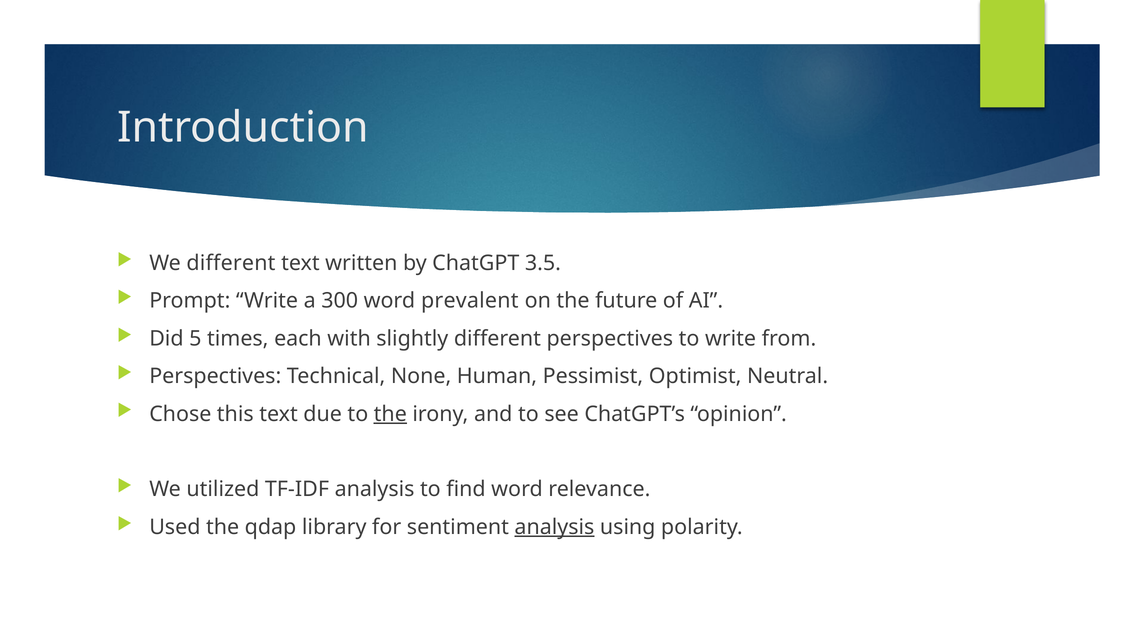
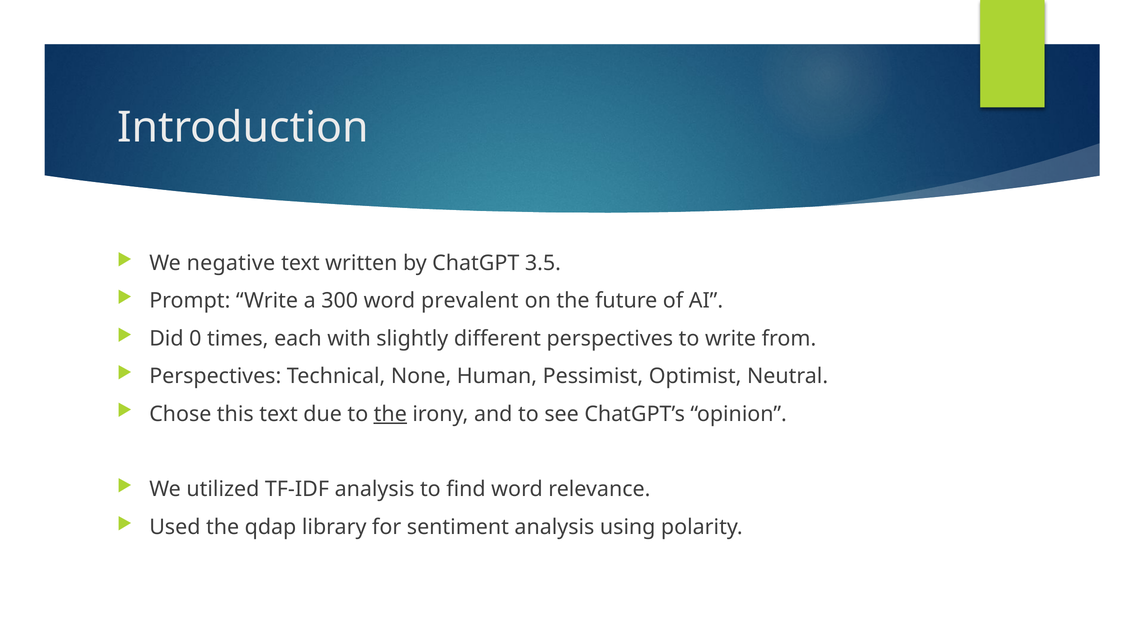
We different: different -> negative (231, 263)
5: 5 -> 0 (195, 339)
analysis underline: present -> none (554, 527)
